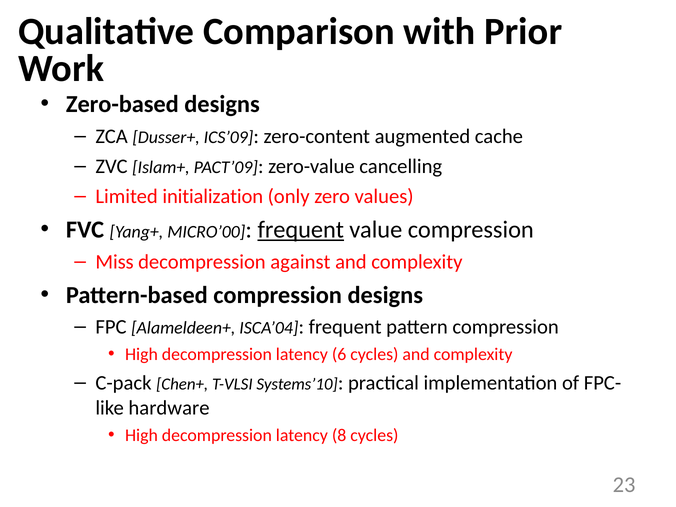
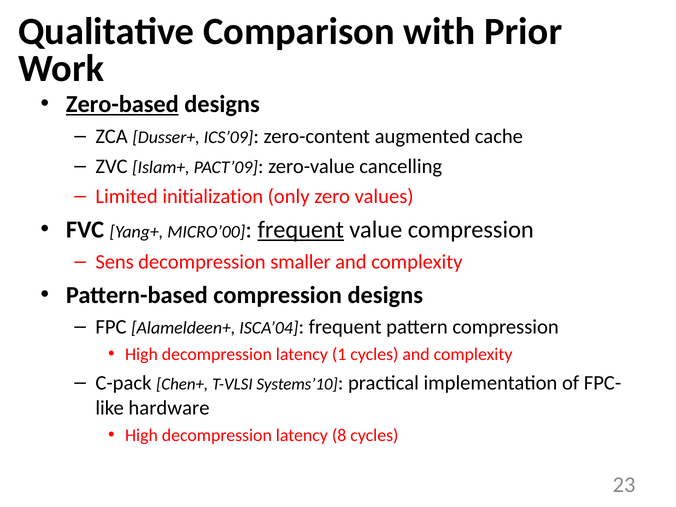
Zero-based underline: none -> present (122, 104)
Miss: Miss -> Sens (115, 262)
against: against -> smaller (301, 262)
6: 6 -> 1 (339, 354)
